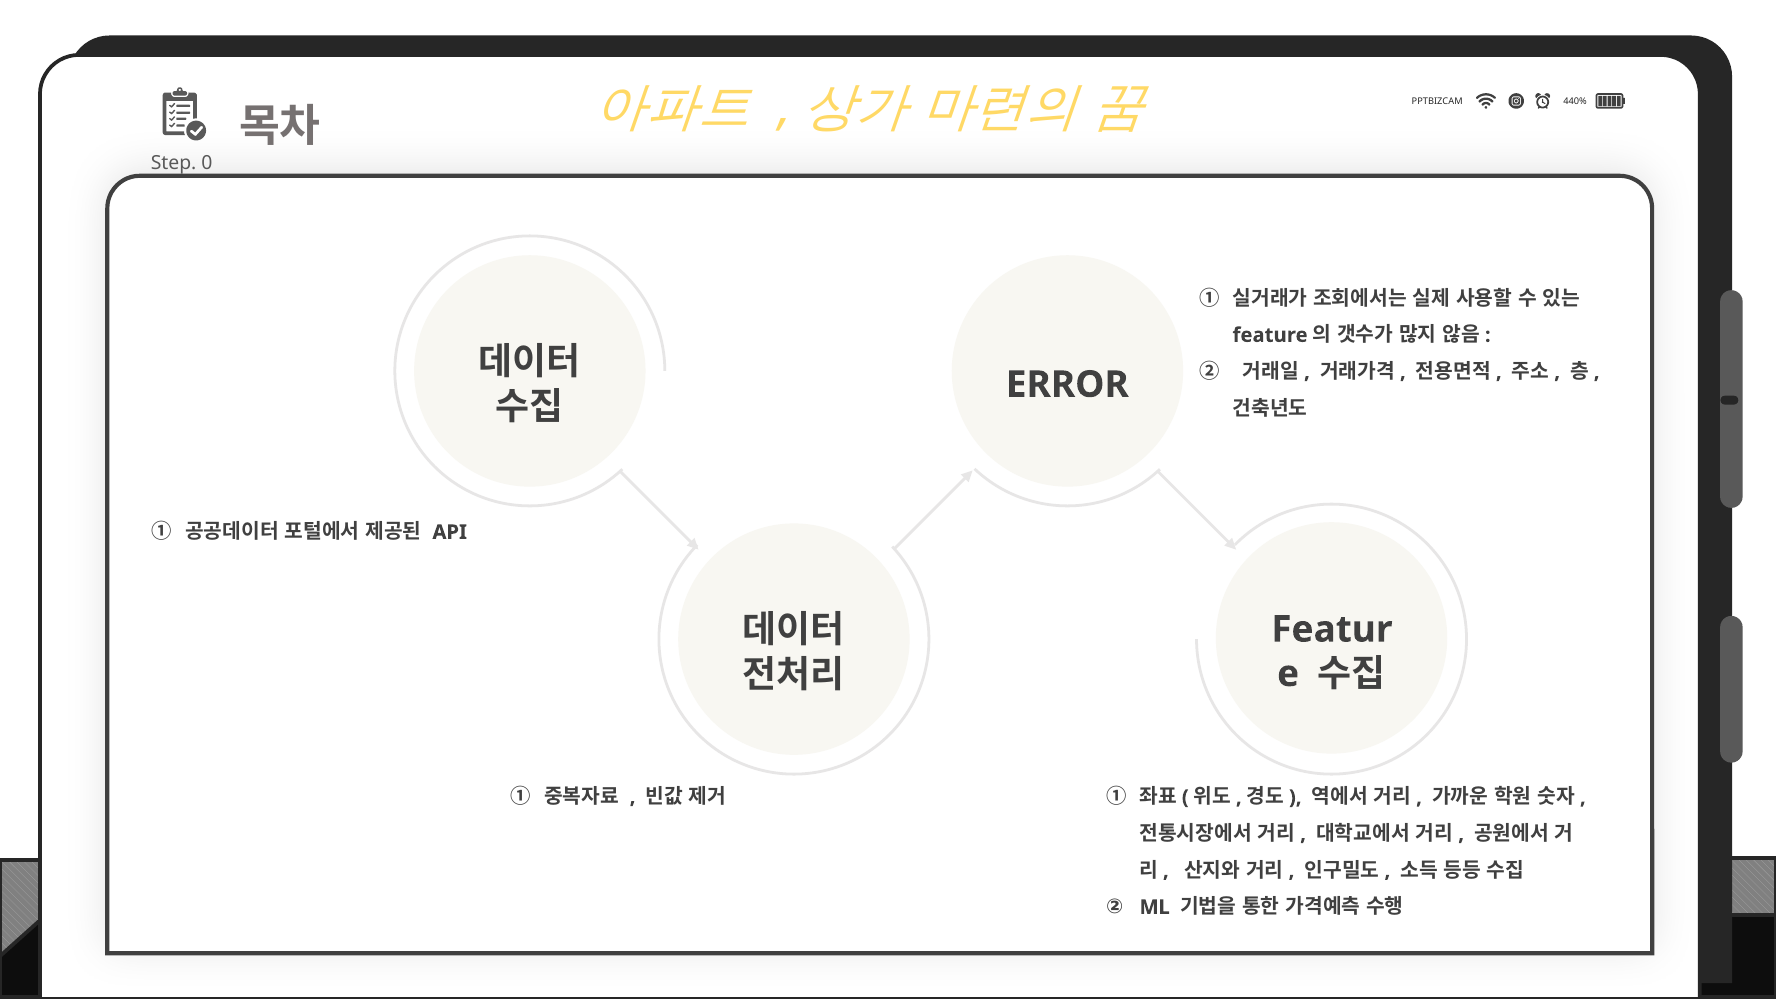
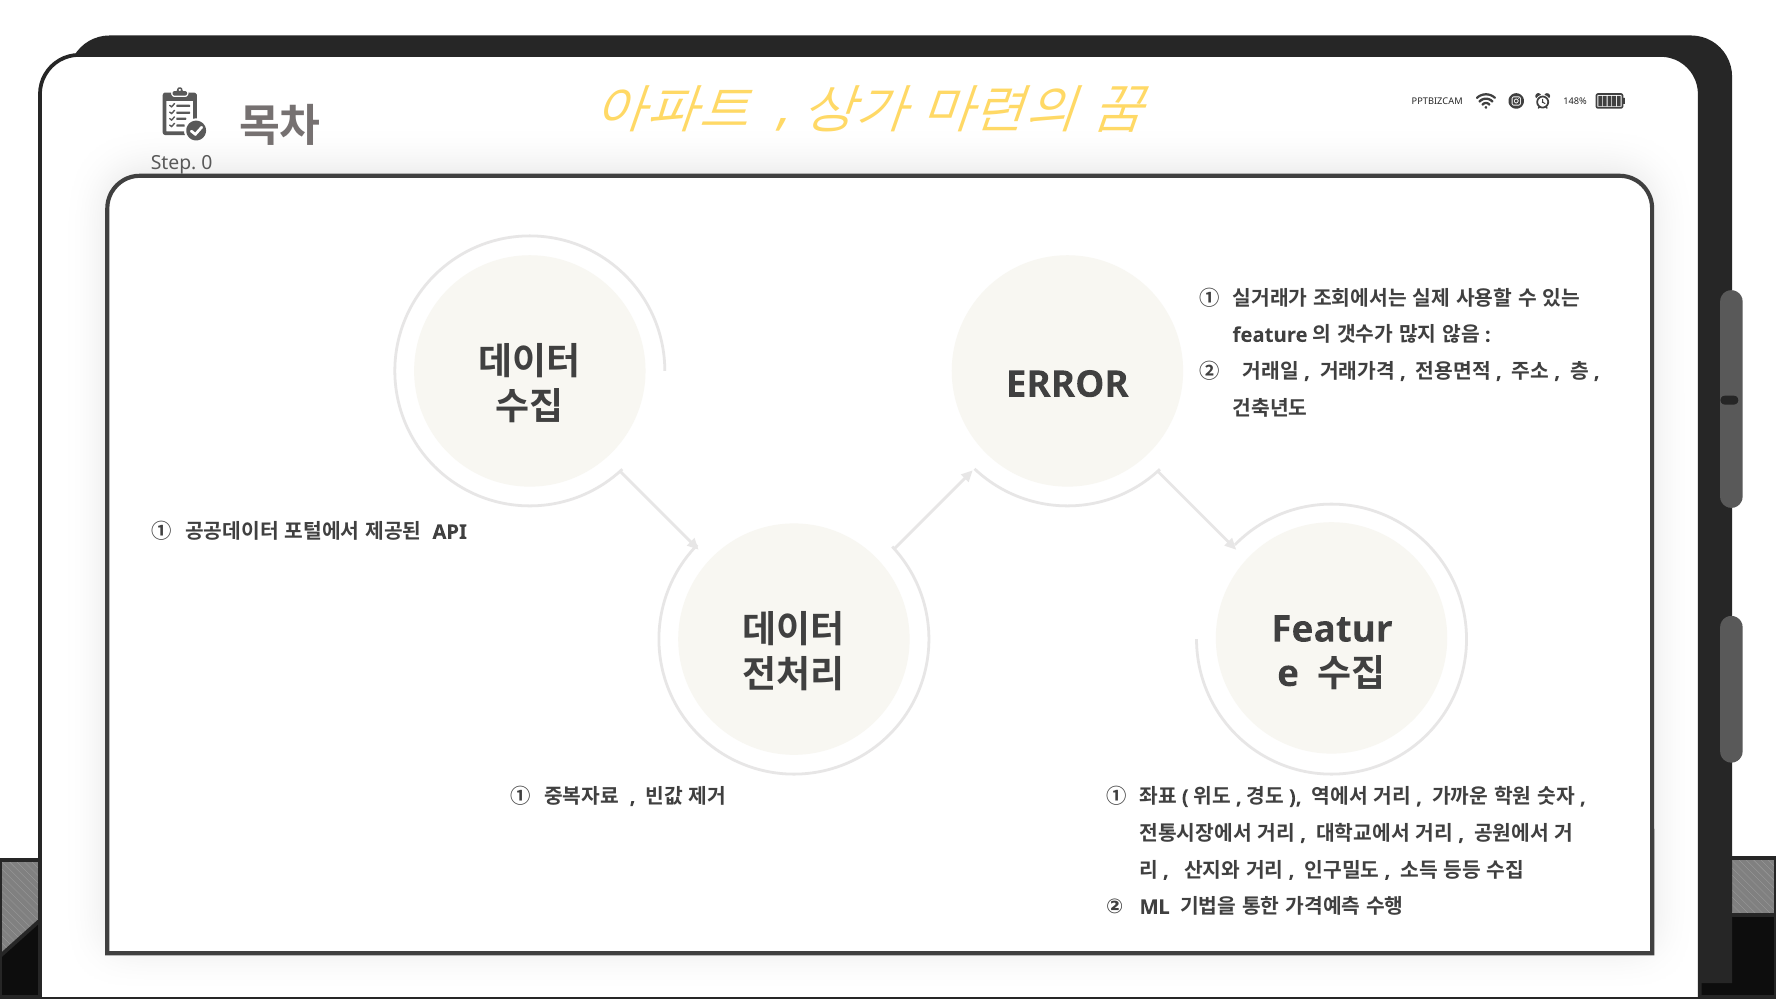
440%: 440% -> 148% (1575, 102)
